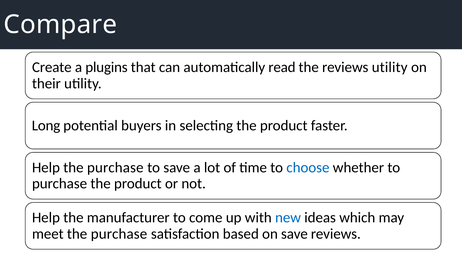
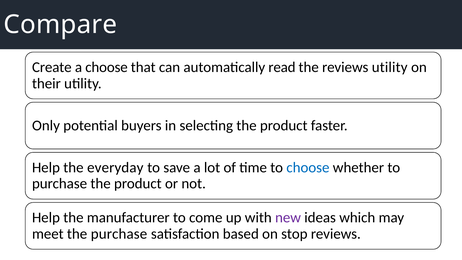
a plugins: plugins -> choose (107, 67)
Long: Long -> Only (46, 125)
Help the purchase: purchase -> everyday (115, 167)
new colour: blue -> purple (288, 218)
on save: save -> stop (294, 234)
